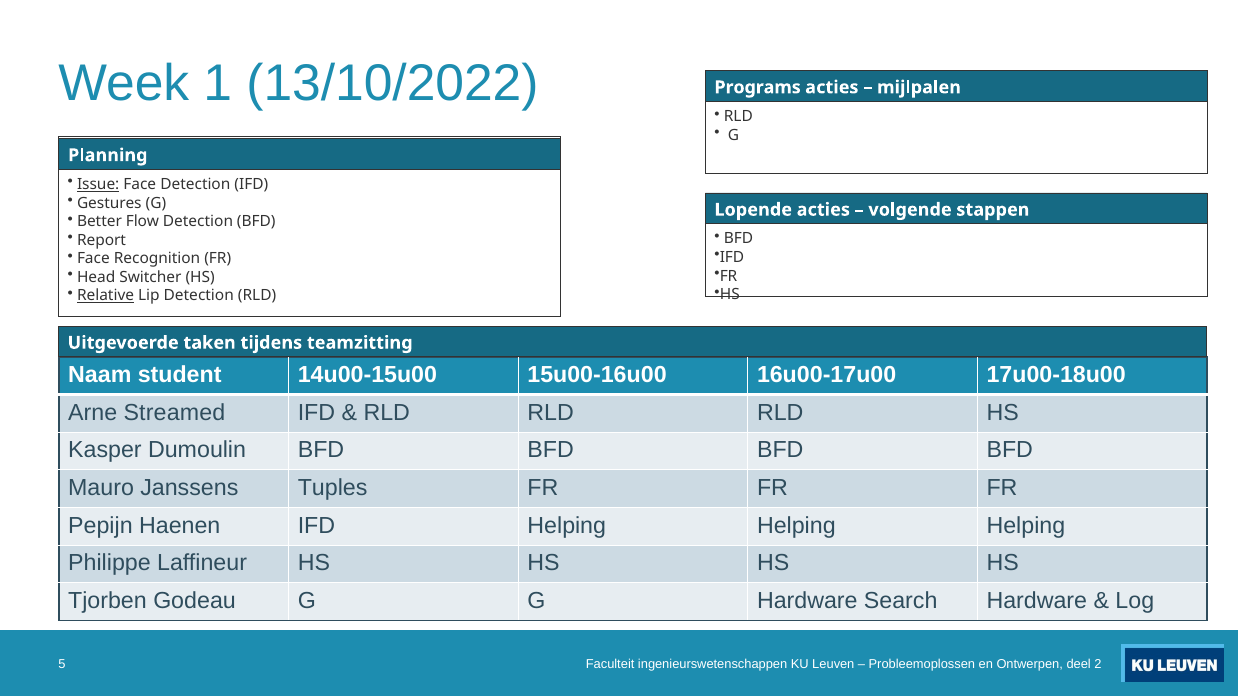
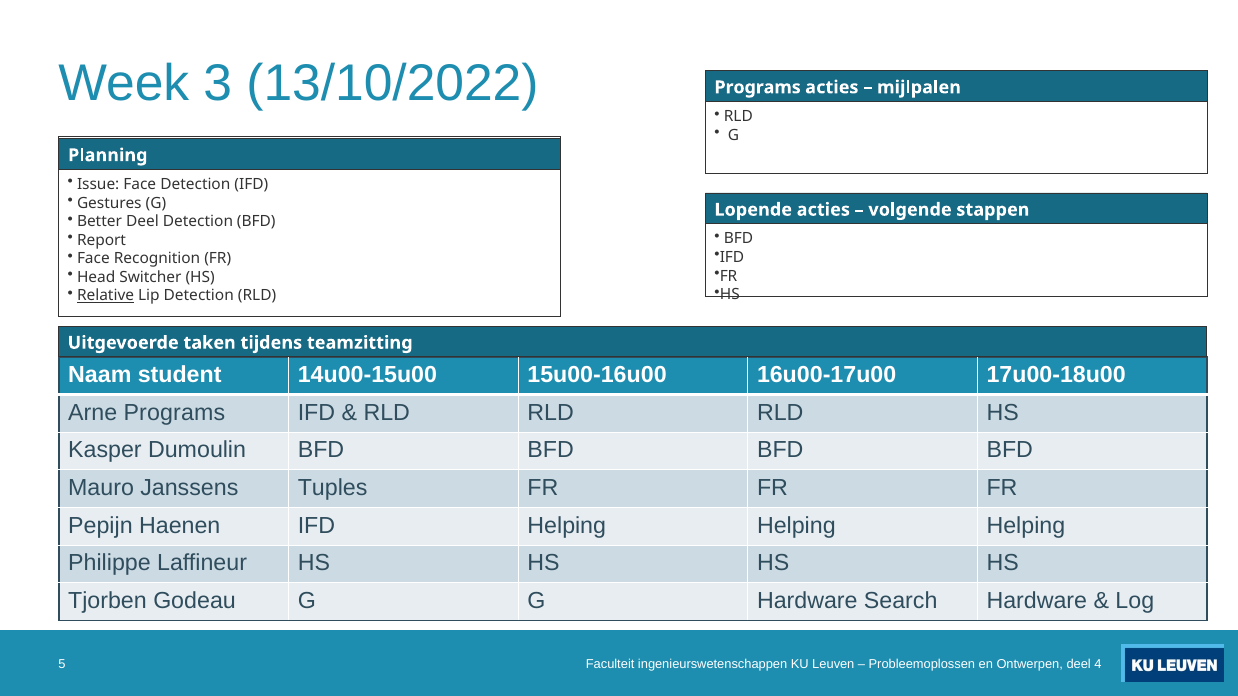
1: 1 -> 3 (218, 83)
Issue underline: present -> none (98, 184)
Better Flow: Flow -> Deel (142, 222)
Arne Streamed: Streamed -> Programs (174, 413)
2: 2 -> 4 (1098, 664)
